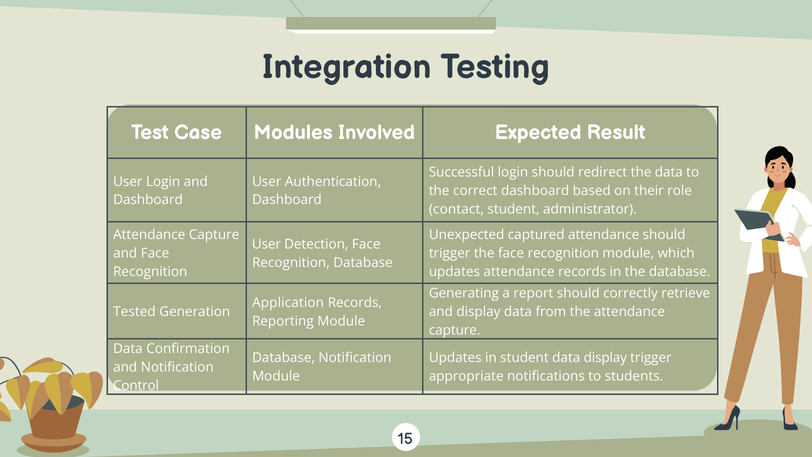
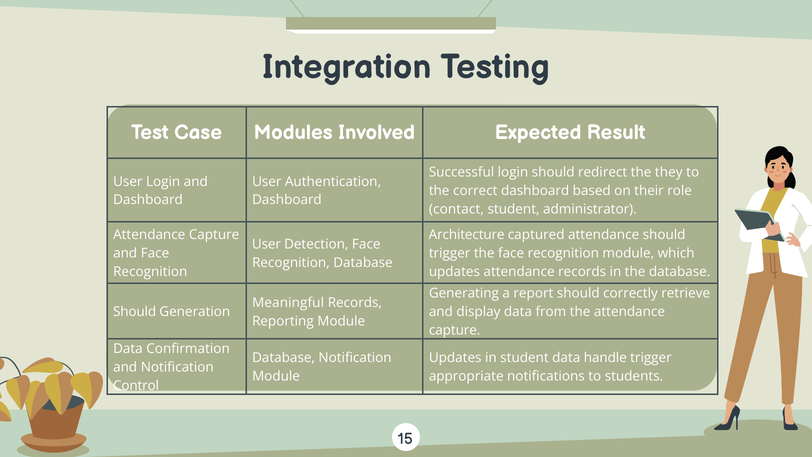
the data: data -> they (669, 172)
Unexpected: Unexpected -> Architecture (467, 235)
Application: Application -> Meaningful (288, 303)
Tested: Tested -> Should (135, 312)
data display: display -> handle (605, 358)
